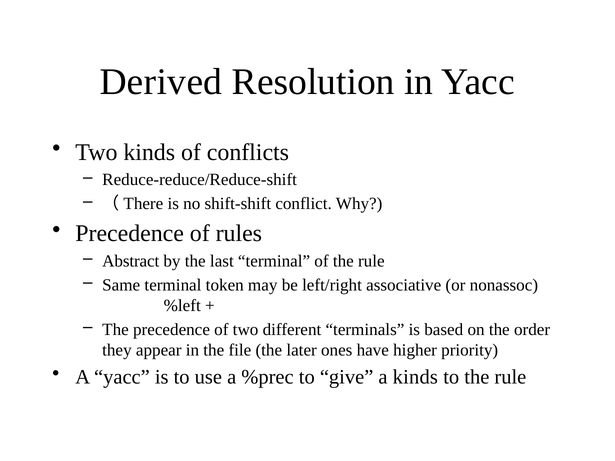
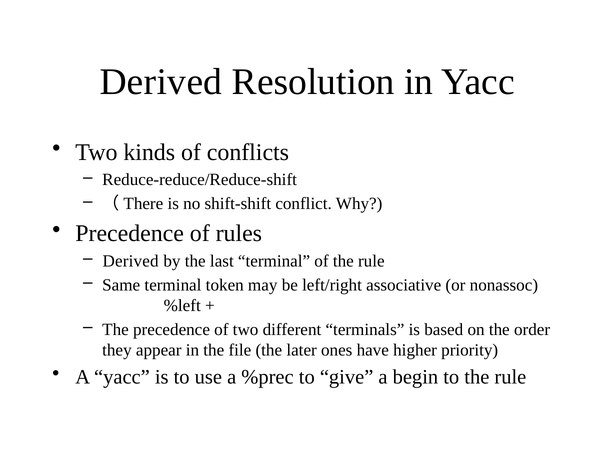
Abstract: Abstract -> Derived (131, 261)
a kinds: kinds -> begin (415, 377)
